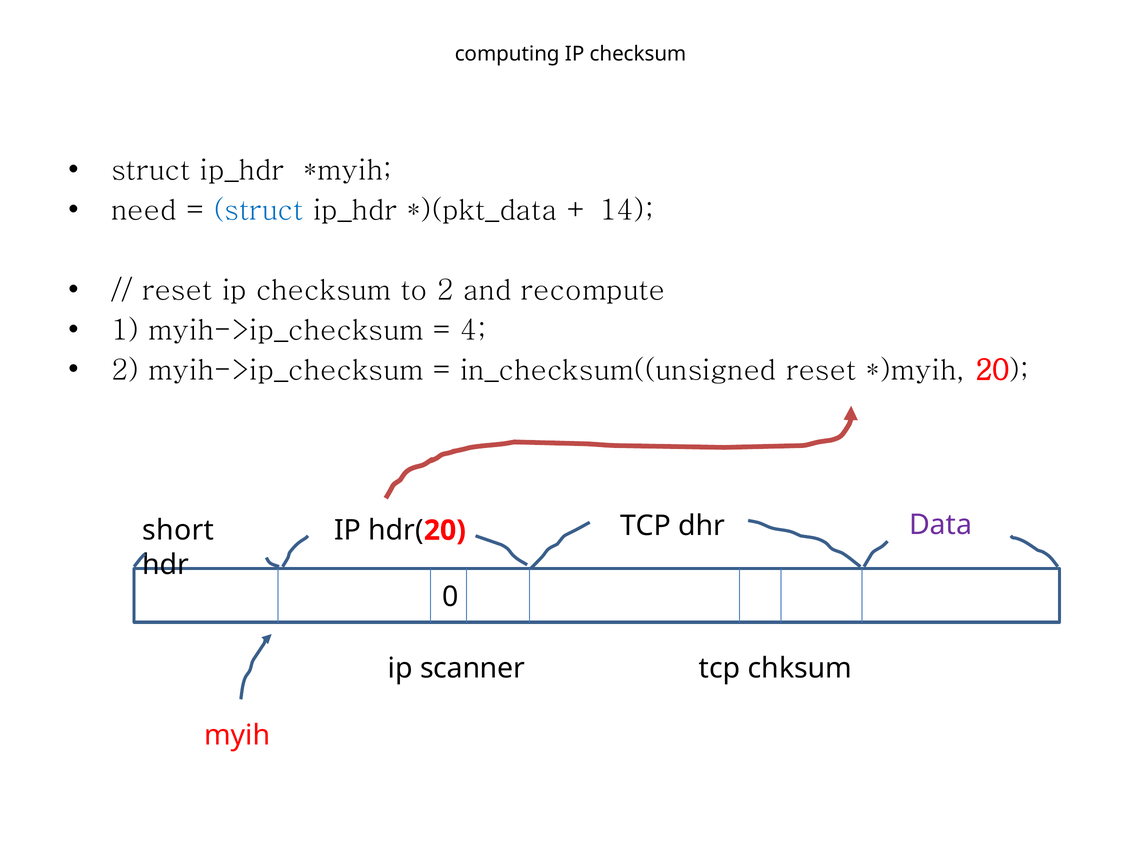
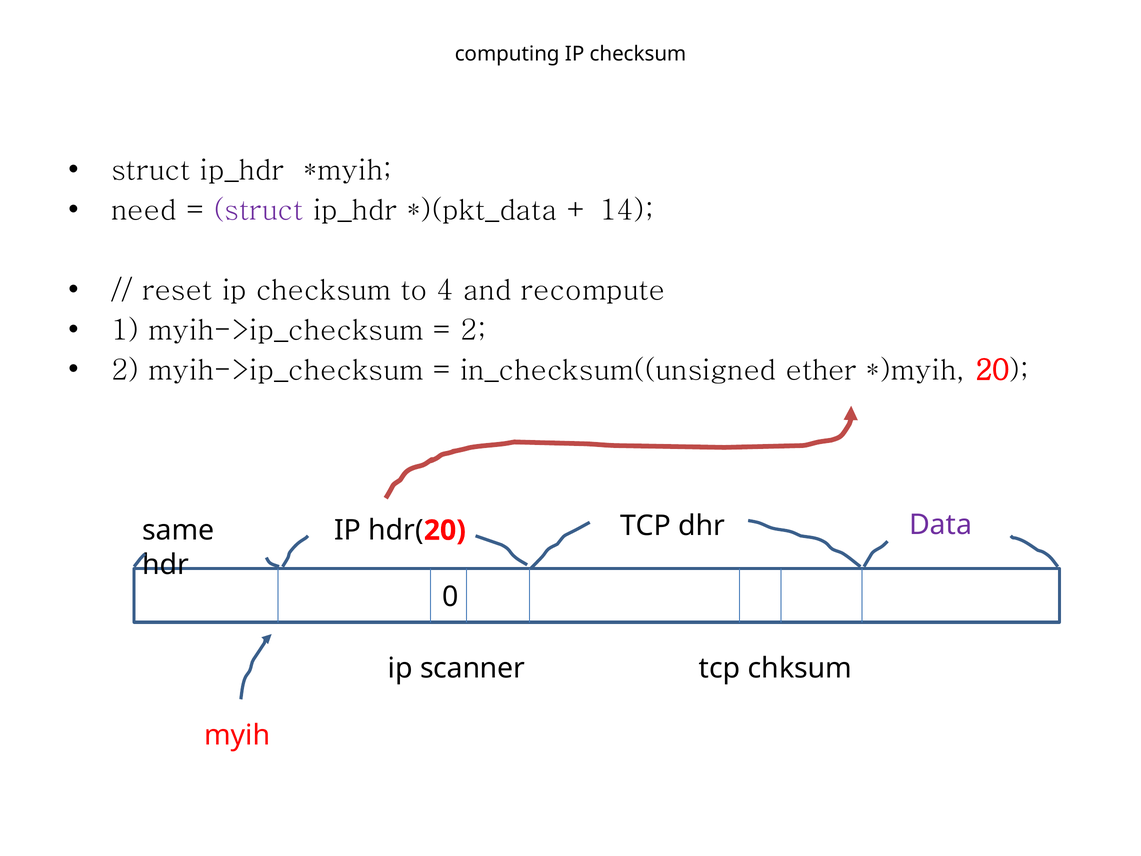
struct colour: blue -> purple (259, 210)
to 2: 2 -> 4 (445, 290)
4: 4 -> 2 (473, 330)
in_checksum((unsigned reset: reset -> ether (821, 370)
short: short -> same (178, 530)
